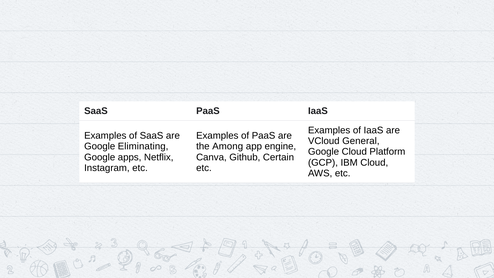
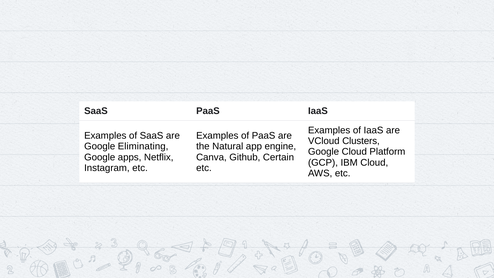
General: General -> Clusters (361, 141)
Among: Among -> Natural (228, 146)
